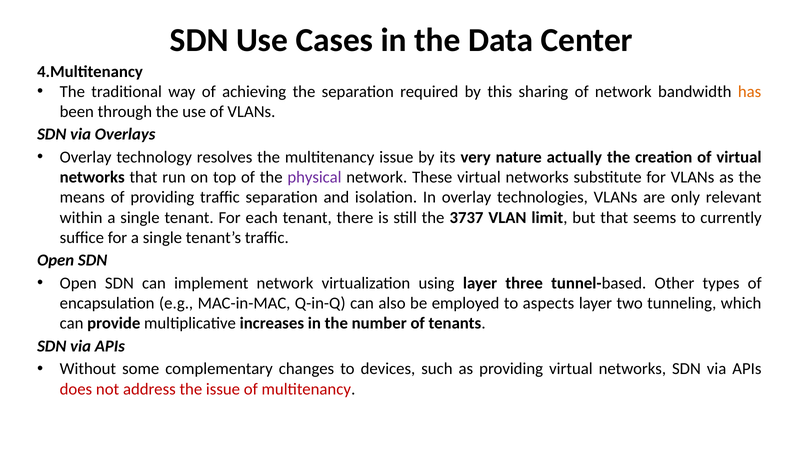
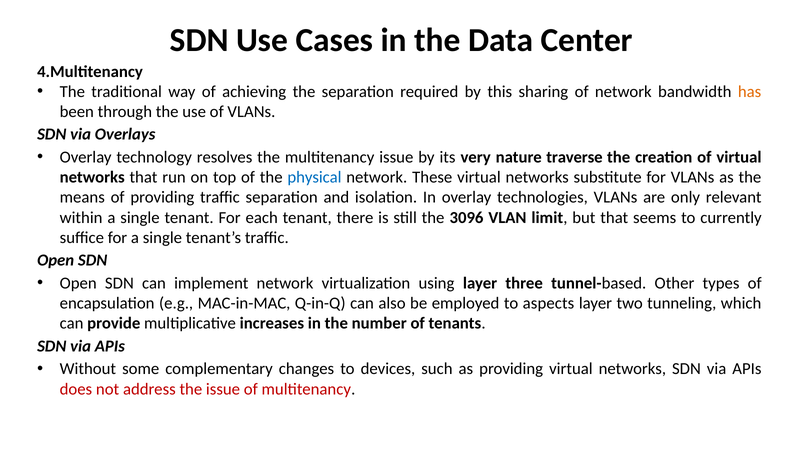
actually: actually -> traverse (574, 157)
physical colour: purple -> blue (314, 177)
3737: 3737 -> 3096 (467, 217)
